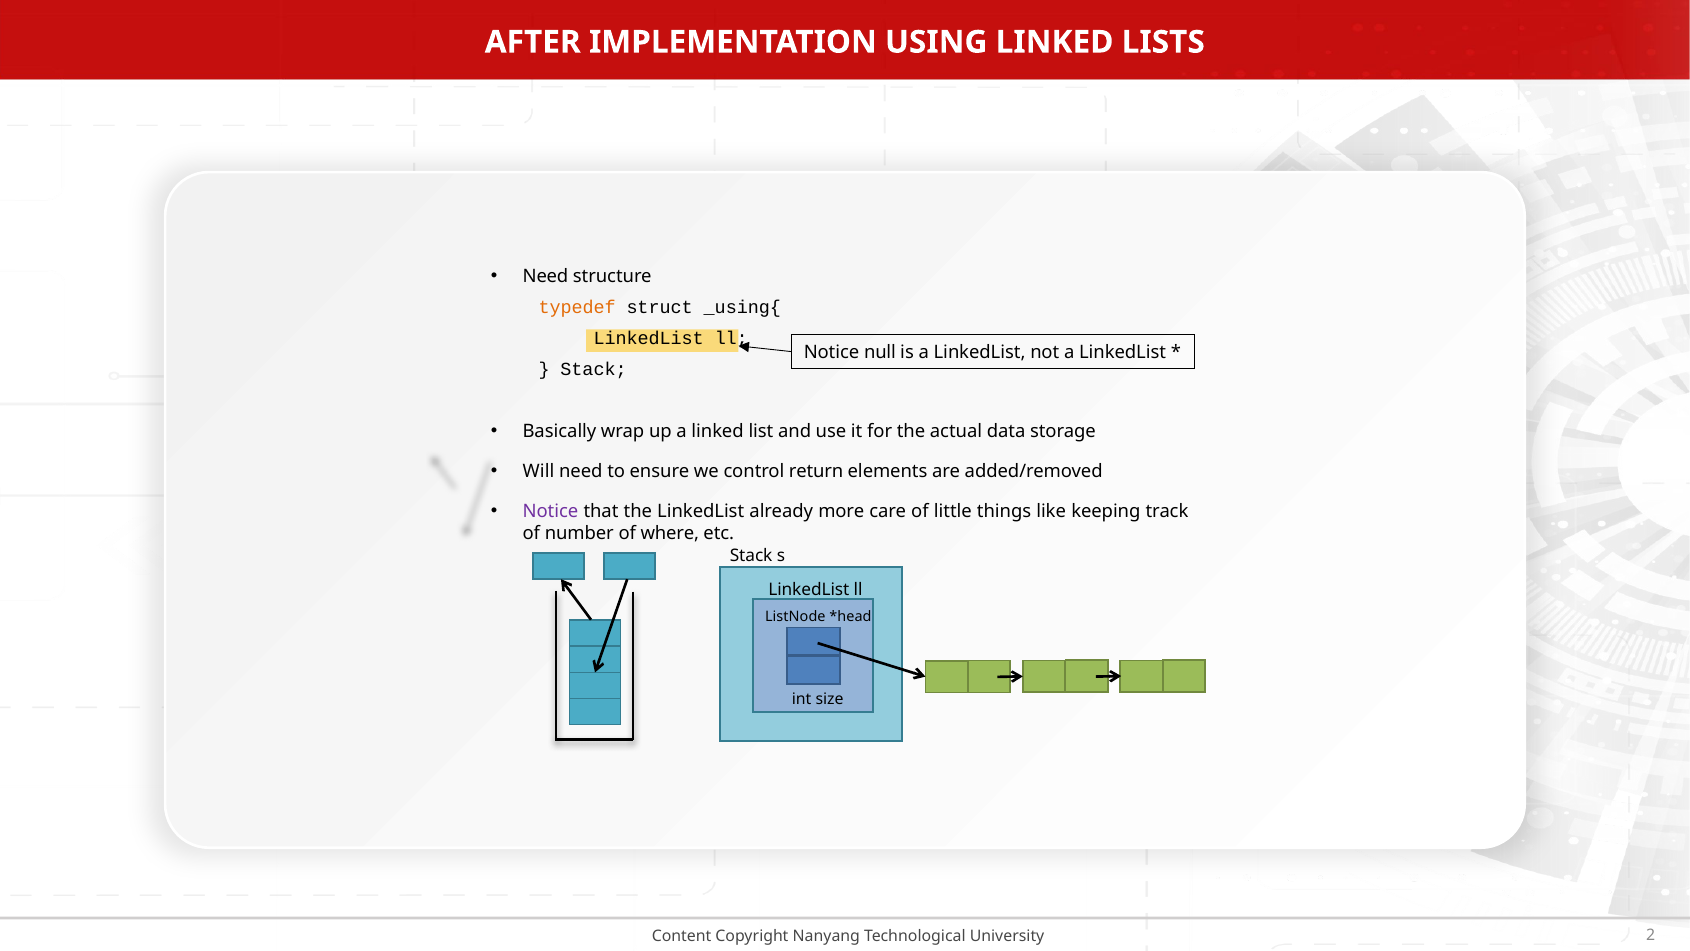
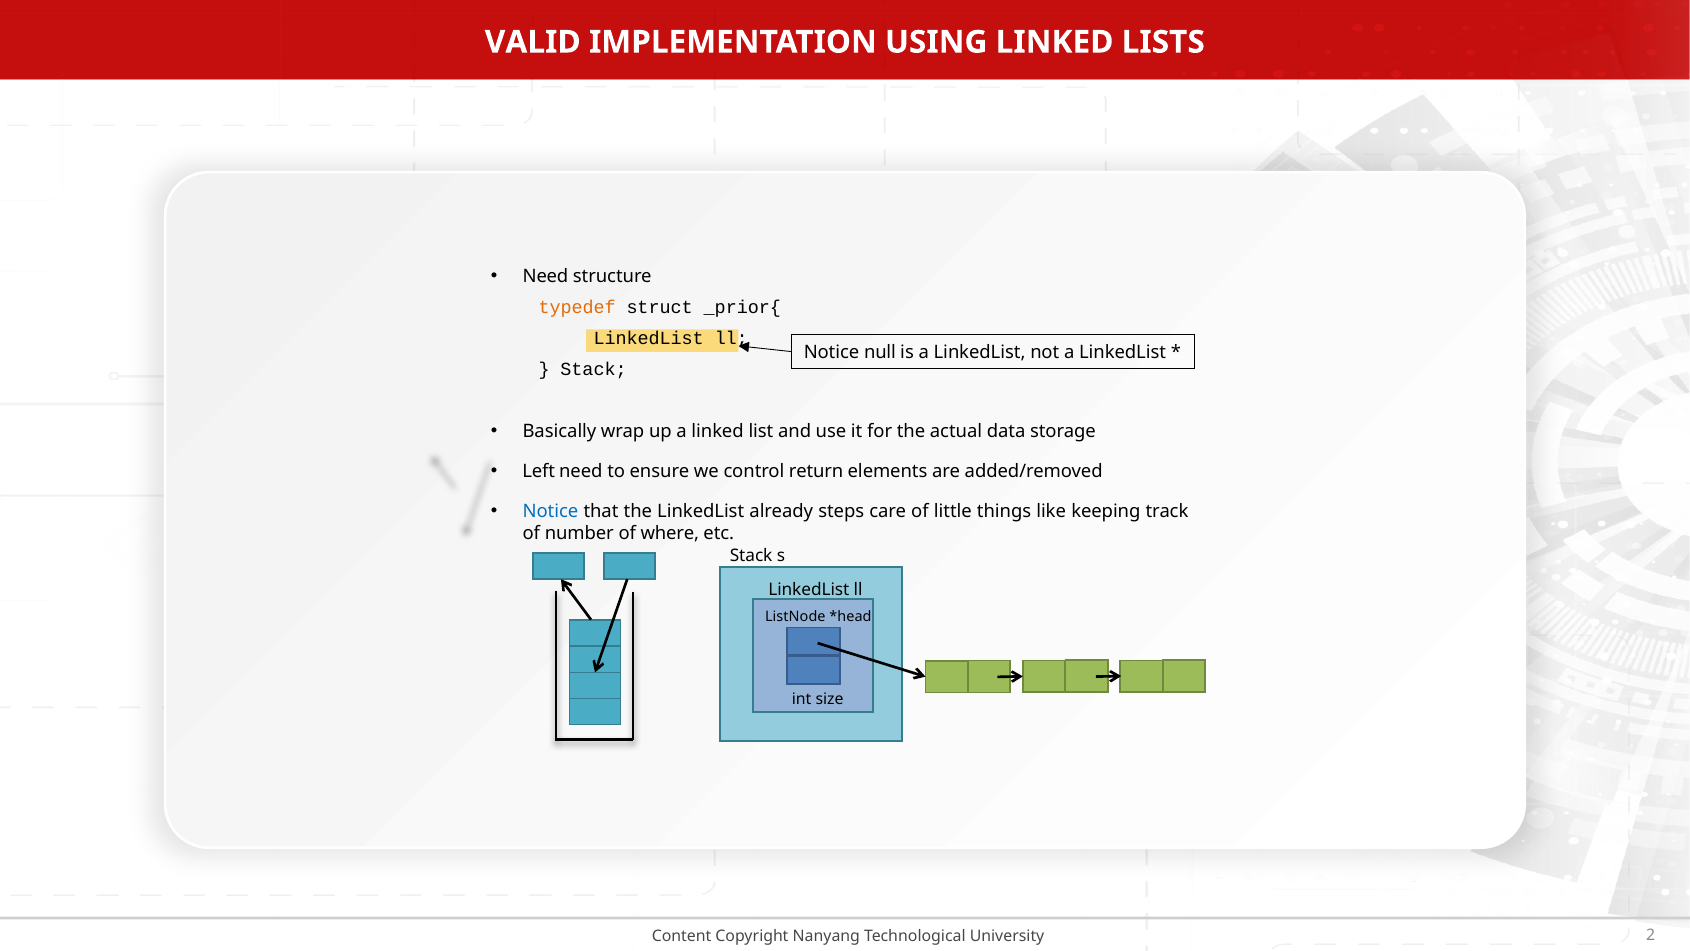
AFTER: AFTER -> VALID (533, 42)
_using{: _using{ -> _prior{ (742, 308)
Will: Will -> Left (539, 471)
Notice colour: purple -> blue (550, 511)
more: more -> steps (841, 511)
